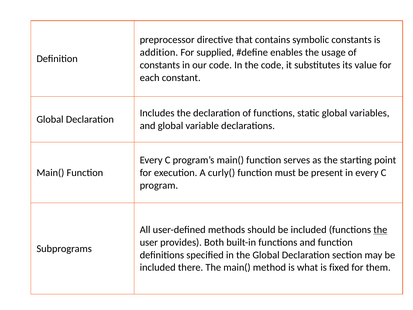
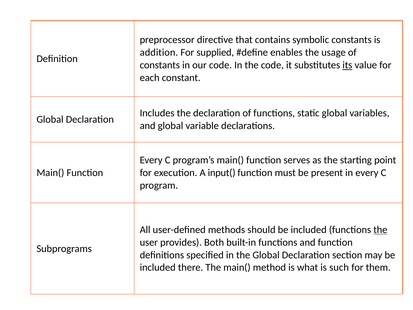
its underline: none -> present (347, 65)
curly(: curly( -> input( (222, 173)
fixed: fixed -> such (339, 267)
